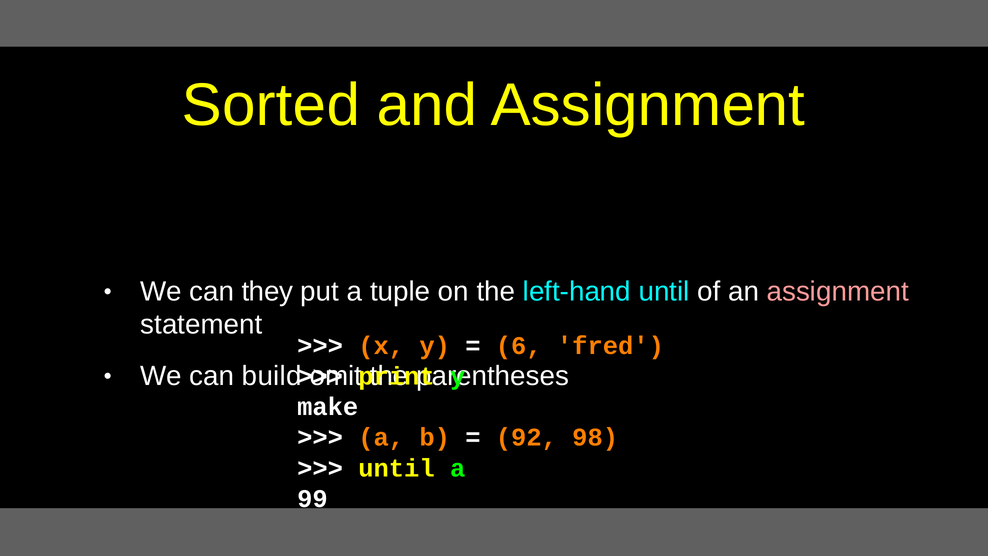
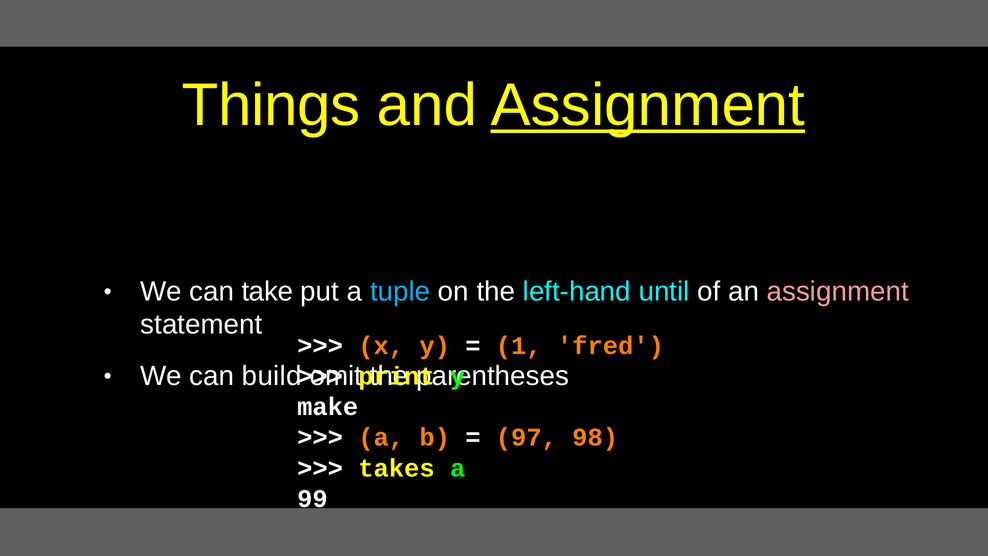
Sorted: Sorted -> Things (271, 105)
Assignment underline: none -> present (648, 105)
they: they -> take (267, 291)
tuple colour: white -> light blue (400, 291)
6: 6 -> 1 (519, 346)
92: 92 -> 97 (526, 437)
until: until -> takes (396, 468)
